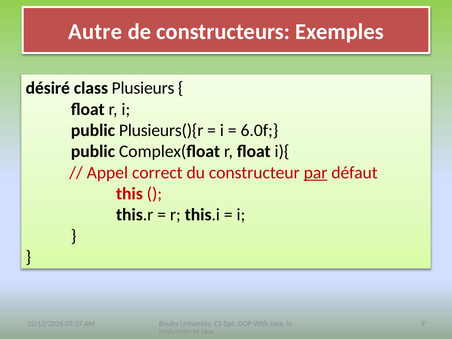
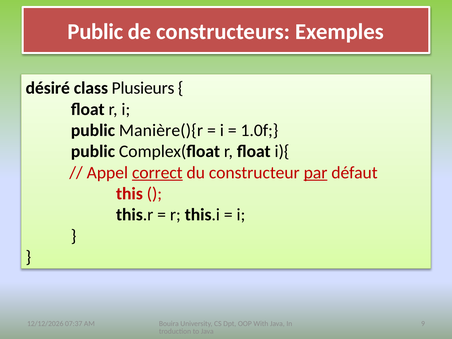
Autre: Autre -> Public (95, 32)
Plusieurs(){r: Plusieurs(){r -> Manière(){r (161, 130)
6.0f: 6.0f -> 1.0f (259, 130)
correct underline: none -> present (157, 173)
